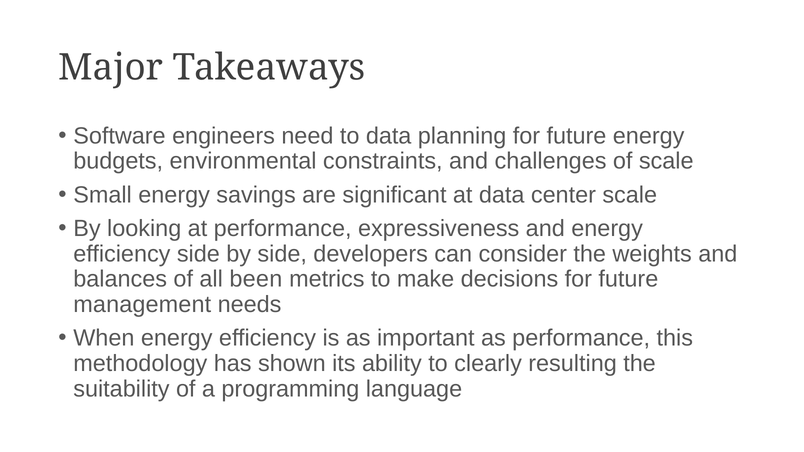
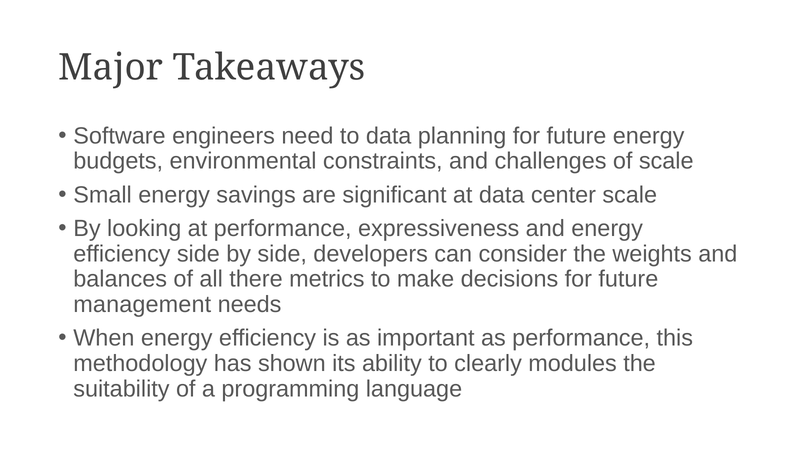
been: been -> there (256, 279)
resulting: resulting -> modules (573, 364)
